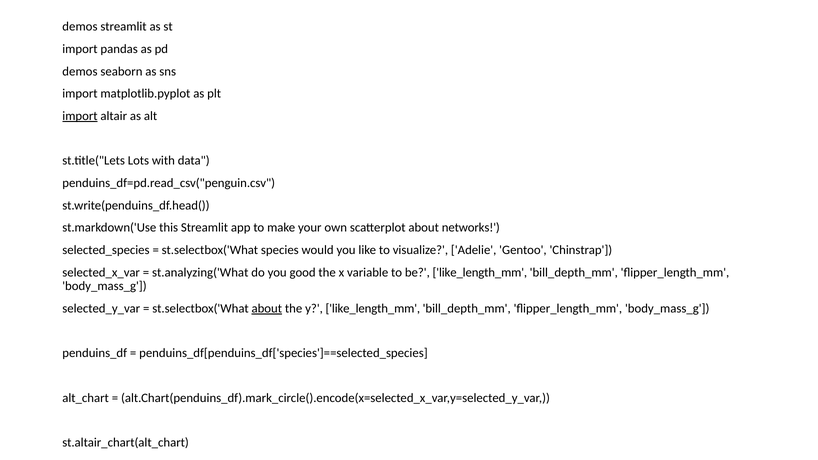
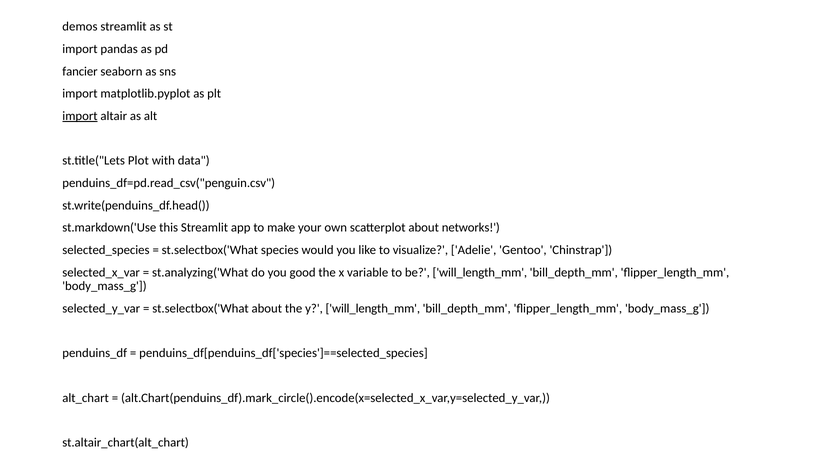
demos: demos -> fancier (80, 71)
Lots: Lots -> Plot (138, 161)
be like_length_mm: like_length_mm -> will_length_mm (480, 272)
about underline: present -> none (267, 309)
y like_length_mm: like_length_mm -> will_length_mm (373, 309)
